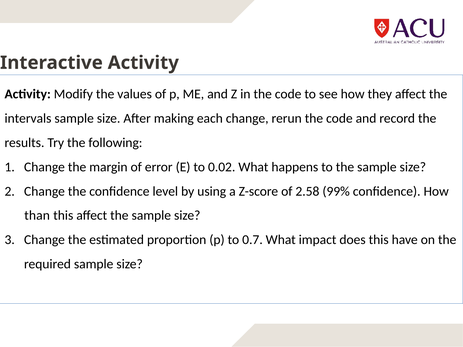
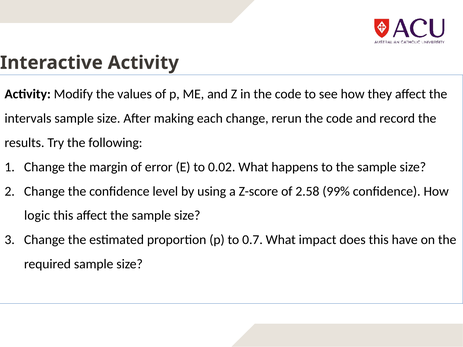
than: than -> logic (37, 216)
